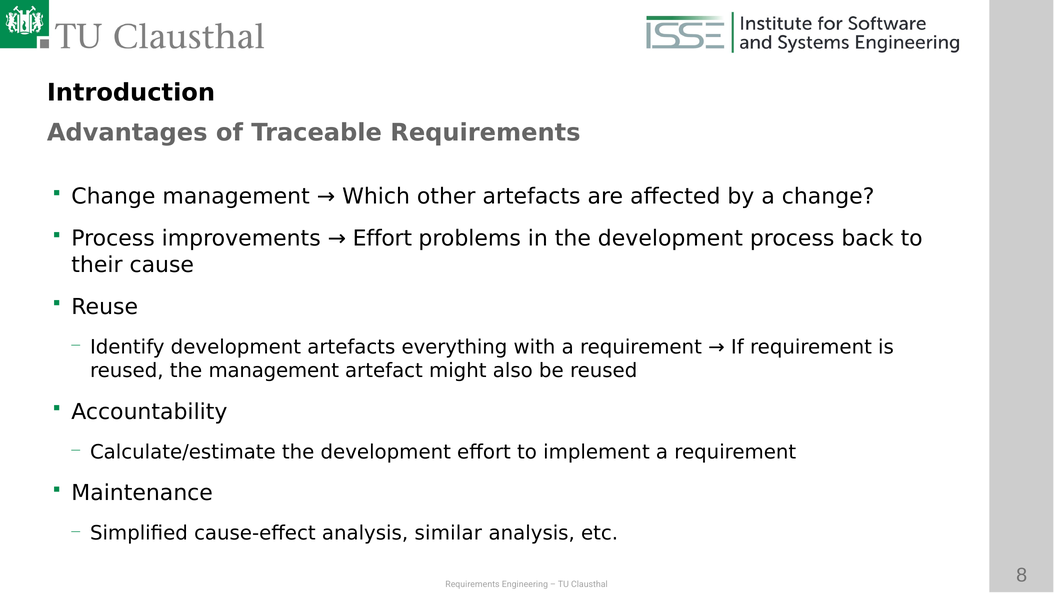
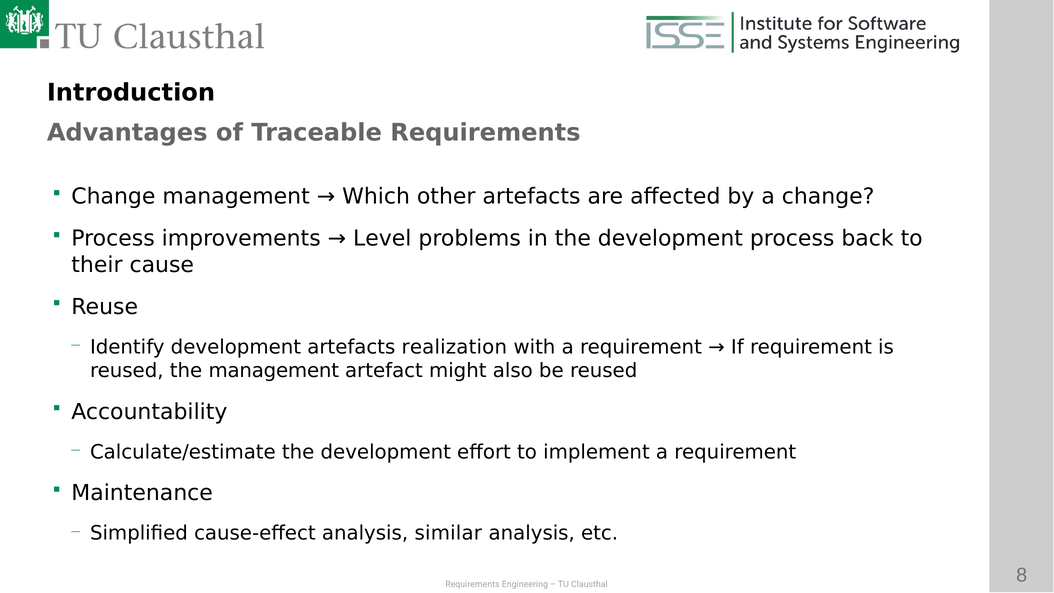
Effort: Effort -> Level (382, 238)
everything: everything -> realization (454, 347)
